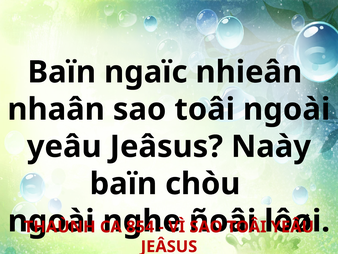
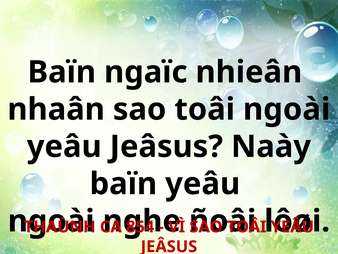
baïn chòu: chòu -> yeâu (203, 184)
